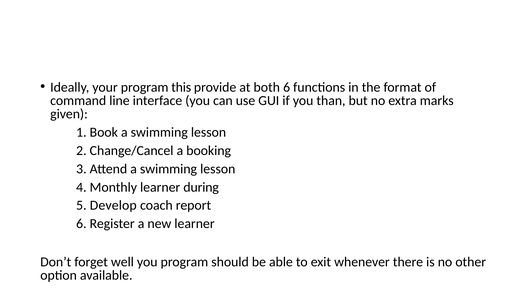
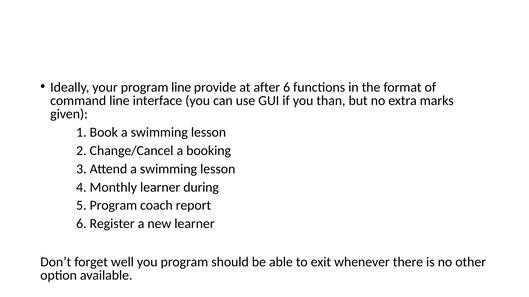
program this: this -> line (181, 87)
both: both -> after (267, 87)
5 Develop: Develop -> Program (113, 206)
